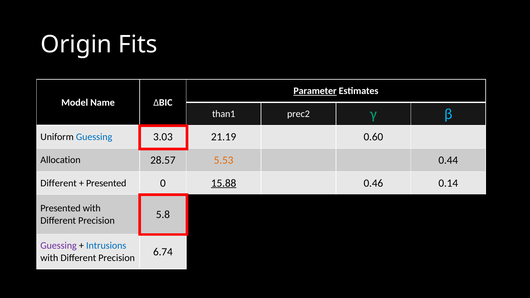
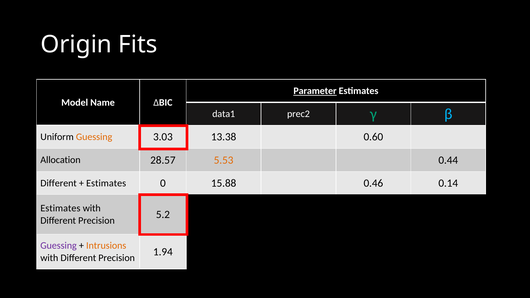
than1: than1 -> data1 (224, 114)
Guessing colour: blue -> orange (94, 137)
21.19: 21.19 -> 13.38 (224, 137)
Presented: Presented -> Estimates (106, 183)
15.88 underline: present -> none (224, 183)
Presented: Presented -> Estimates (60, 208)
5.8: 5.8 -> 5.2 (163, 215)
Intrusions colour: blue -> orange (106, 246)
6.74: 6.74 -> 1.94 (163, 252)
